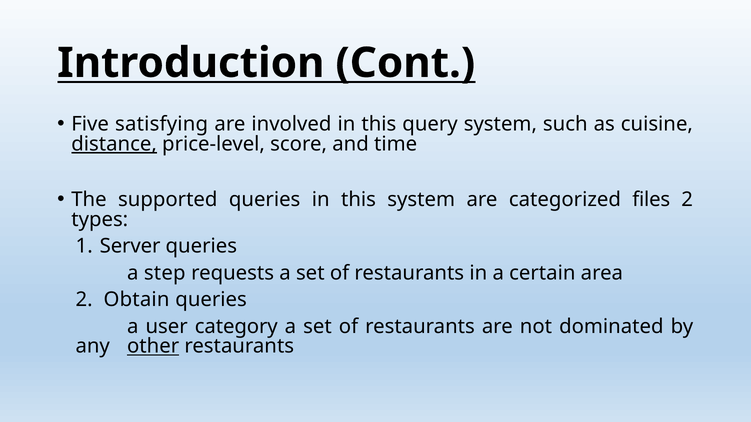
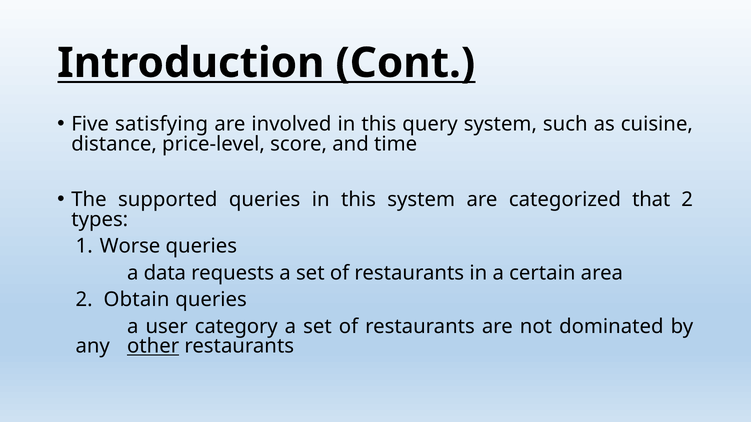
distance underline: present -> none (114, 144)
files: files -> that (651, 200)
Server: Server -> Worse (130, 246)
step: step -> data (165, 273)
